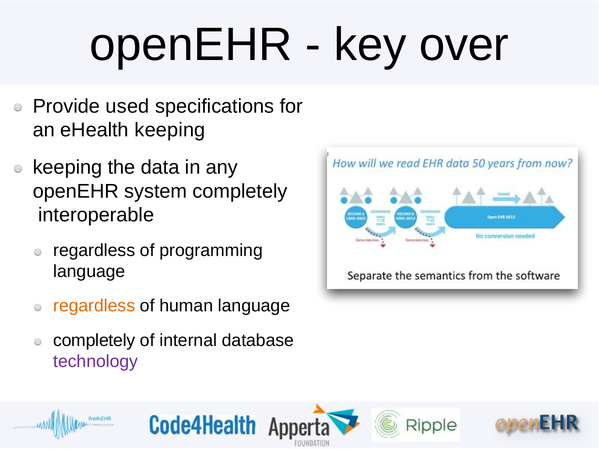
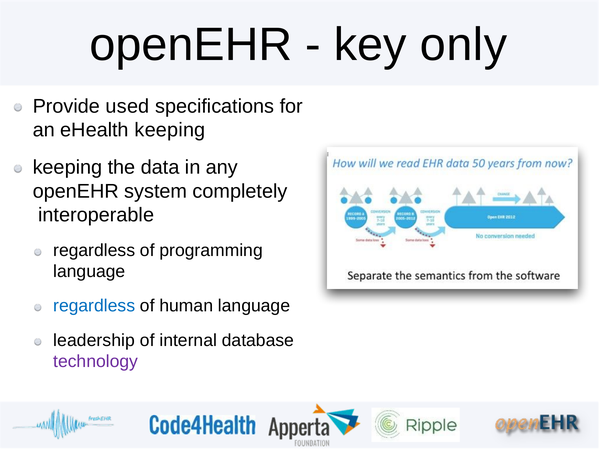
over: over -> only (464, 45)
regardless colour: orange -> blue (94, 306)
completely: completely -> leadership (94, 340)
